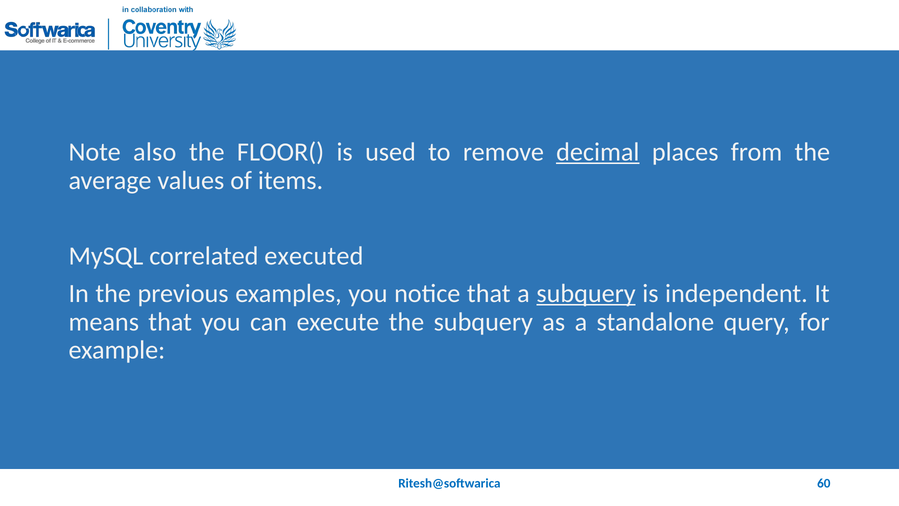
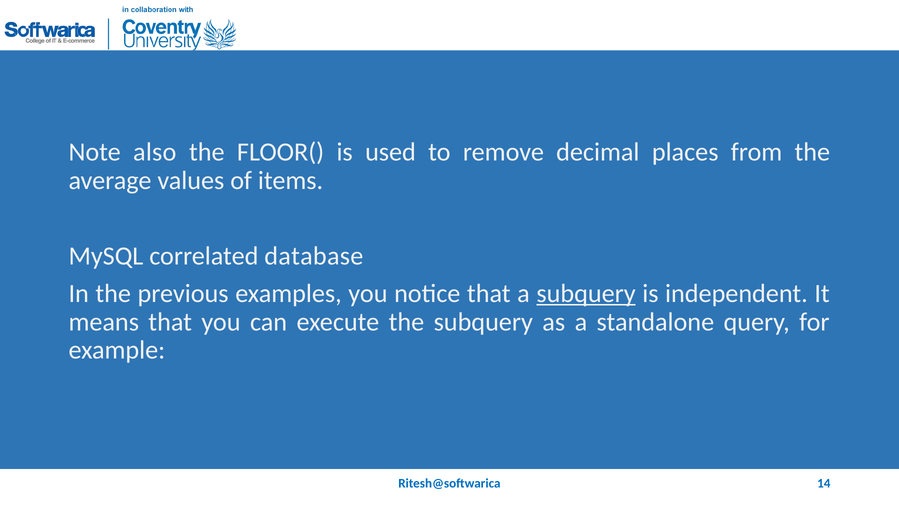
decimal underline: present -> none (598, 152)
executed: executed -> database (314, 256)
60: 60 -> 14 (824, 483)
